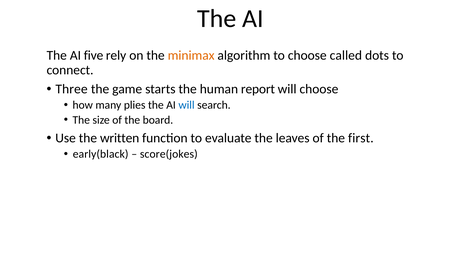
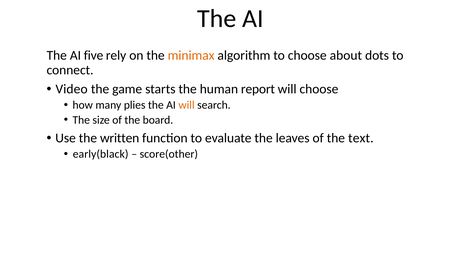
called: called -> about (346, 55)
Three: Three -> Video (72, 89)
will colour: blue -> orange (187, 105)
first: first -> text (361, 138)
score(jokes: score(jokes -> score(other (169, 154)
